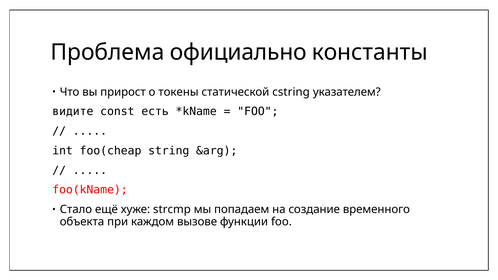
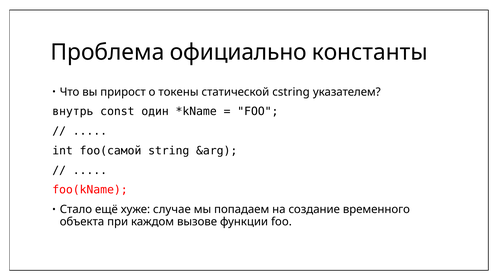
видите: видите -> внутрь (73, 112)
есть: есть -> один (155, 112)
foo(cheap: foo(cheap -> foo(самой (111, 151)
strcmp: strcmp -> случае (172, 210)
